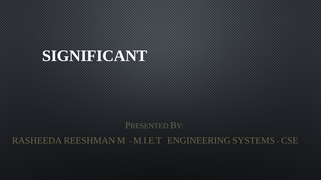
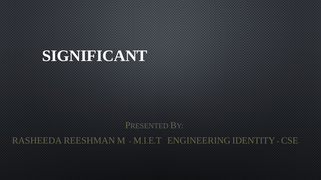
SYSTEMS: SYSTEMS -> IDENTITY (254, 141)
